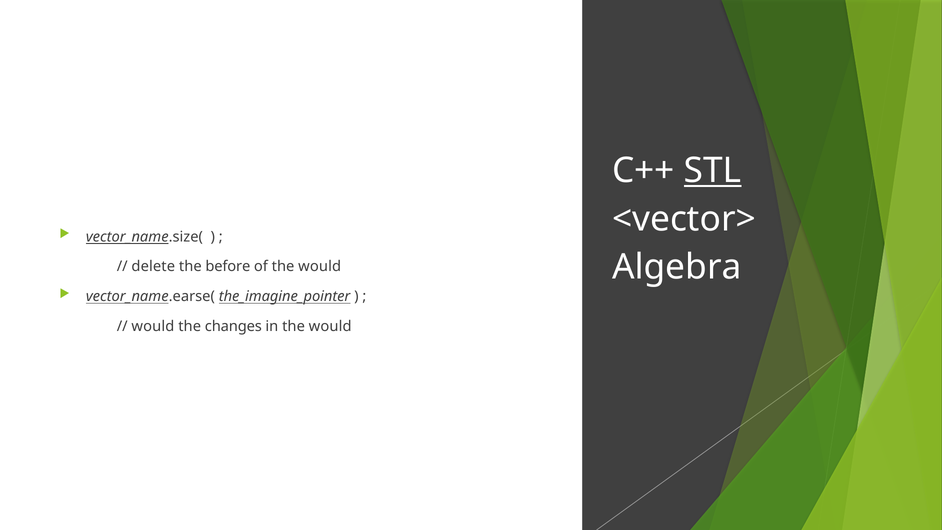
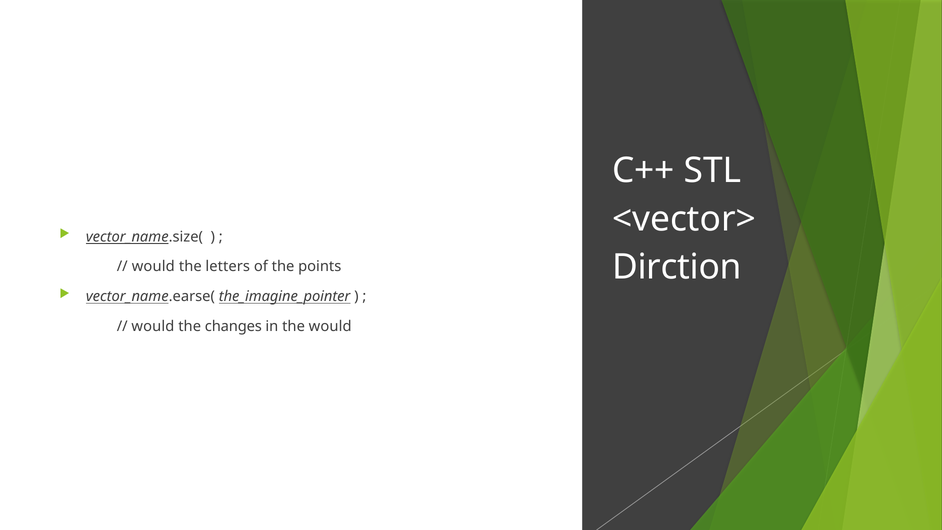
STL underline: present -> none (713, 171)
Algebra: Algebra -> Dirction (677, 267)
delete: delete -> would (153, 267)
before: before -> letters (228, 267)
of the would: would -> points (320, 267)
